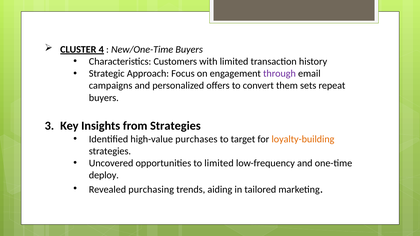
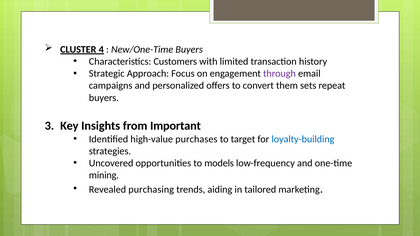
from Strategies: Strategies -> Important (175, 126)
loyalty-building colour: orange -> blue (303, 139)
to limited: limited -> models (219, 163)
deploy: deploy -> mining (104, 176)
